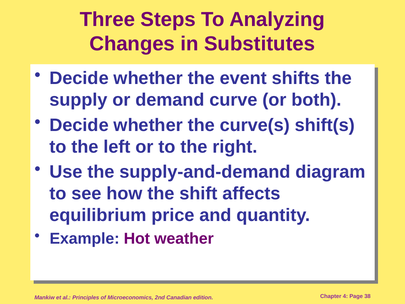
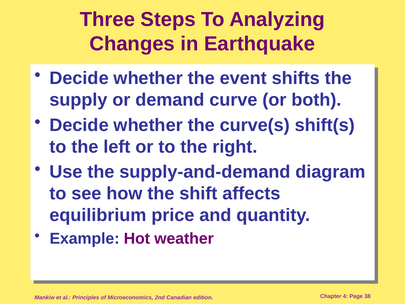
Substitutes: Substitutes -> Earthquake (260, 44)
